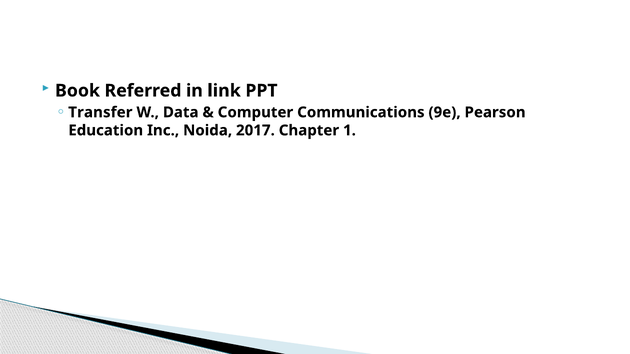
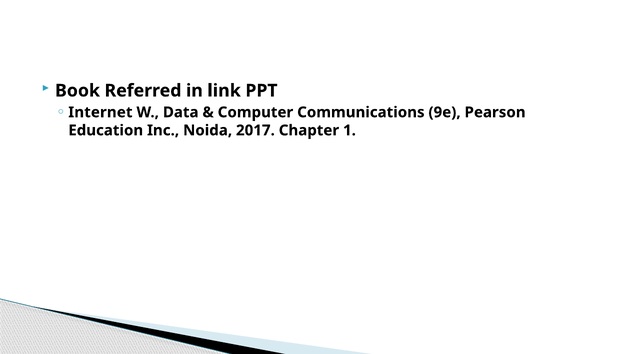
Transfer: Transfer -> Internet (100, 112)
